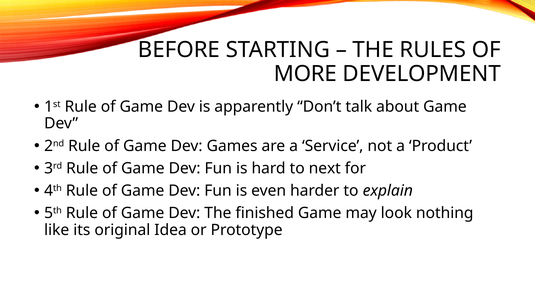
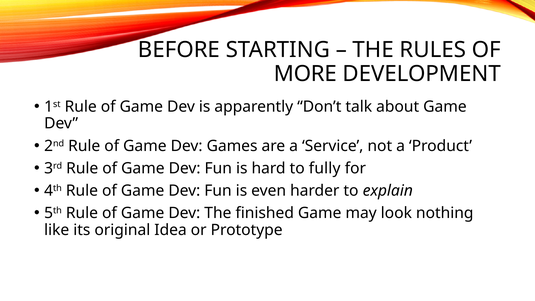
next: next -> fully (325, 168)
